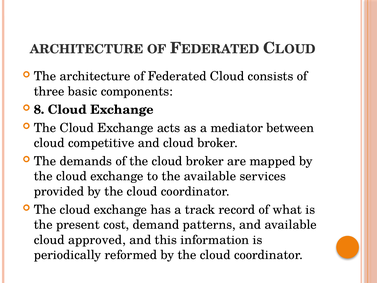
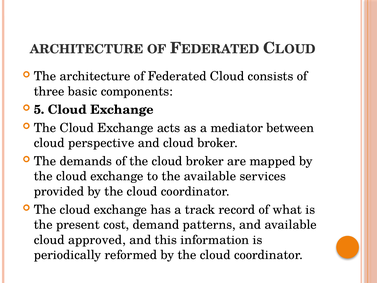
8: 8 -> 5 (39, 110)
competitive: competitive -> perspective (101, 143)
